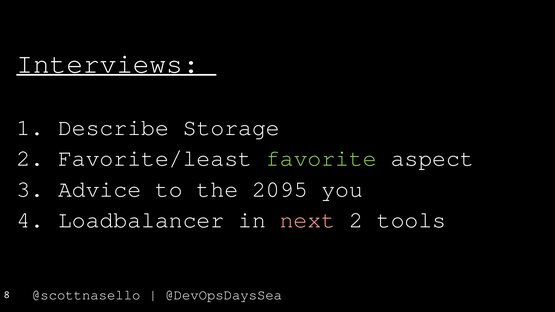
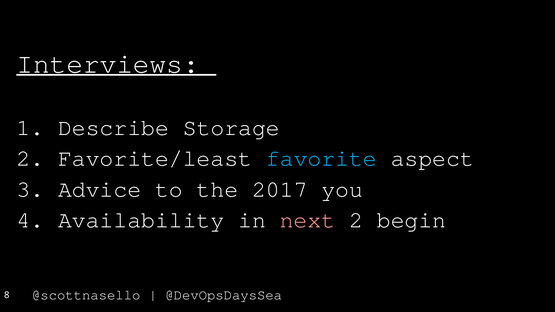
favorite colour: light green -> light blue (321, 158)
2095: 2095 -> 2017 (280, 189)
Loadbalancer: Loadbalancer -> Availability (141, 220)
tools: tools -> begin (411, 220)
